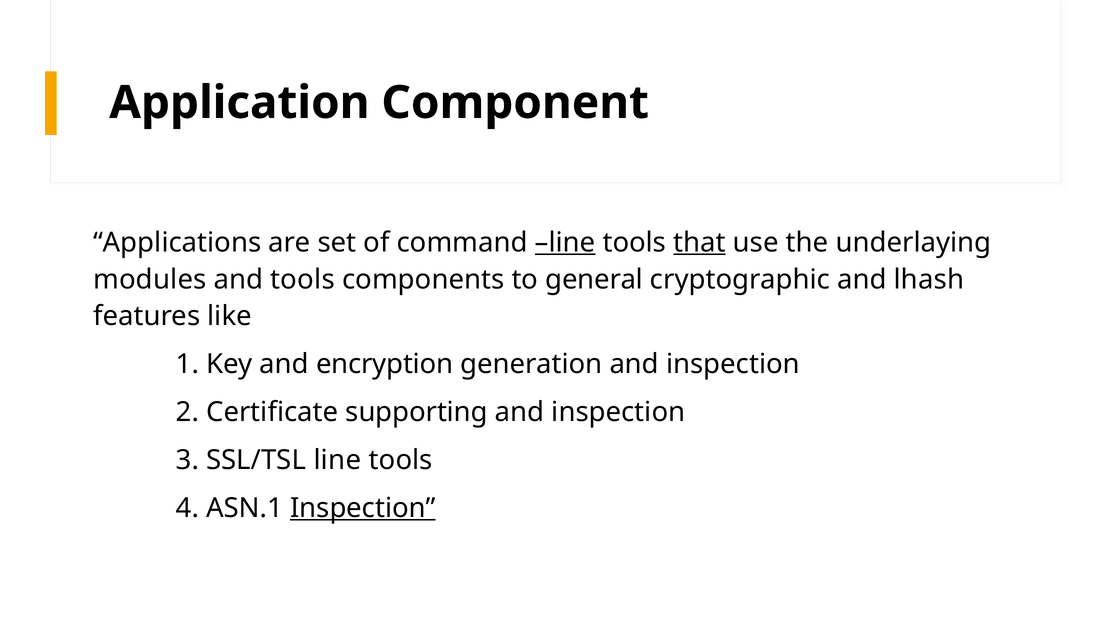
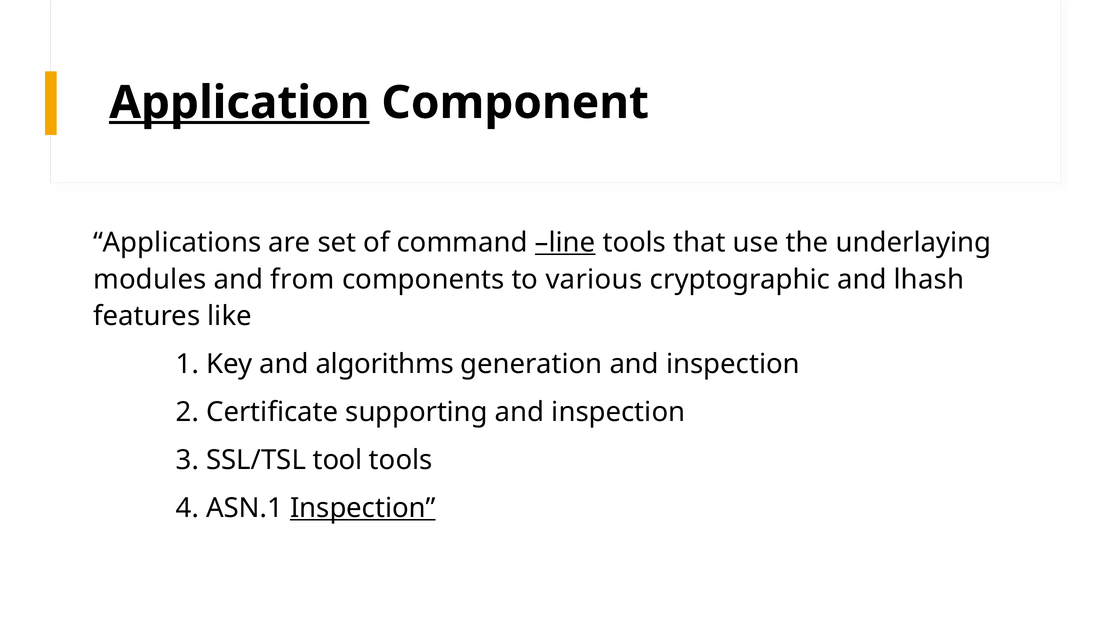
Application underline: none -> present (239, 103)
that underline: present -> none (700, 242)
and tools: tools -> from (303, 280)
general: general -> various (594, 280)
encryption: encryption -> algorithms (385, 364)
SSL/TSL line: line -> tool (338, 460)
